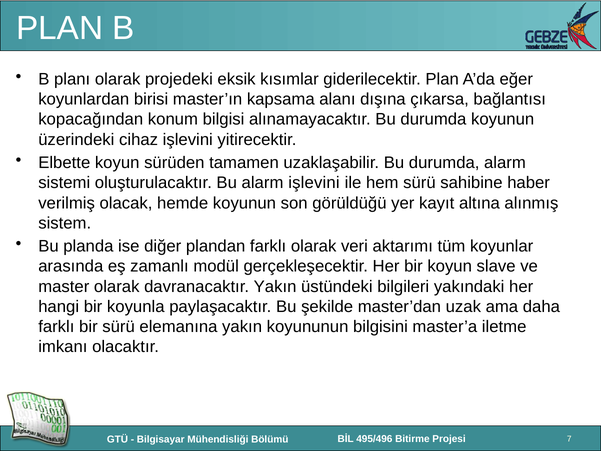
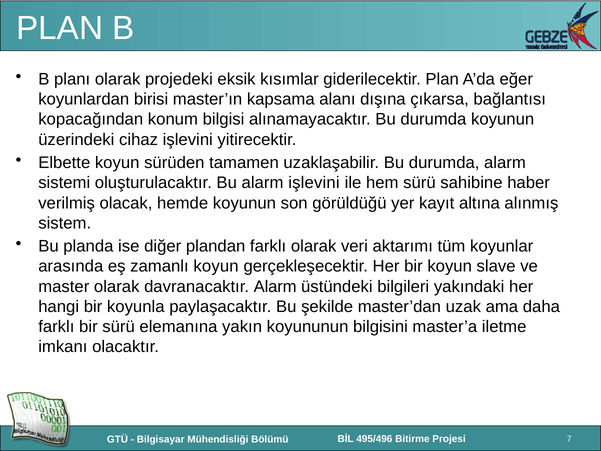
zamanlı modül: modül -> koyun (216, 266)
davranacaktır Yakın: Yakın -> Alarm (275, 286)
